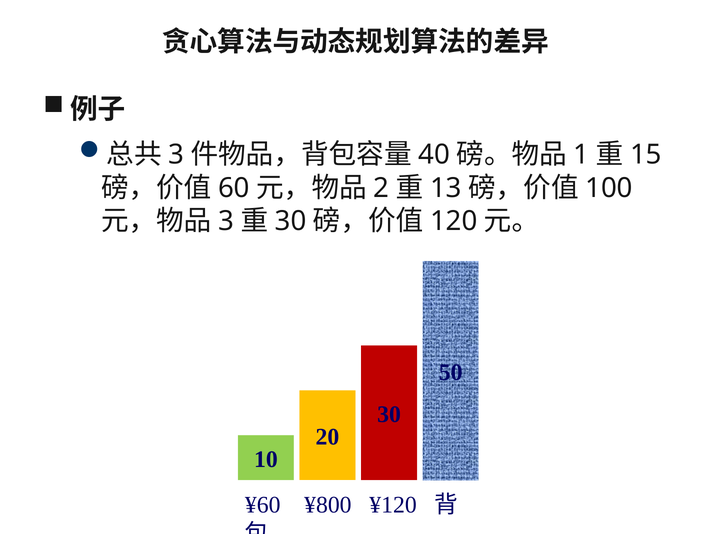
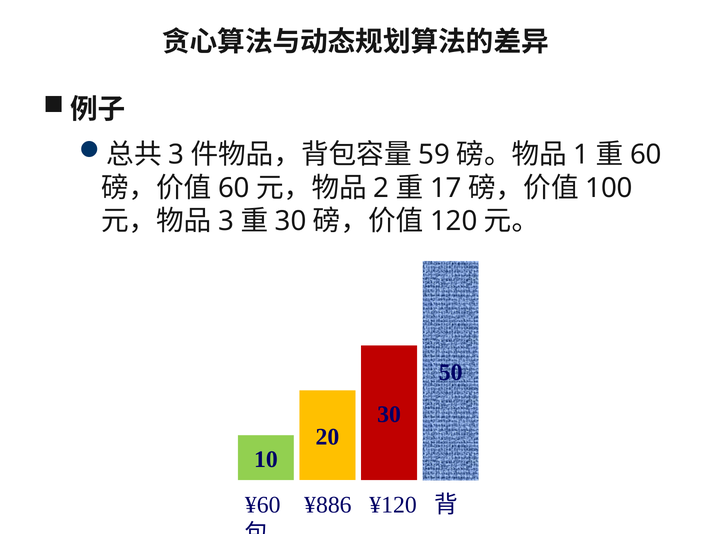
40: 40 -> 59 (434, 155)
15: 15 -> 60 (646, 155)
13: 13 -> 17 (446, 188)
¥800: ¥800 -> ¥886 (328, 504)
